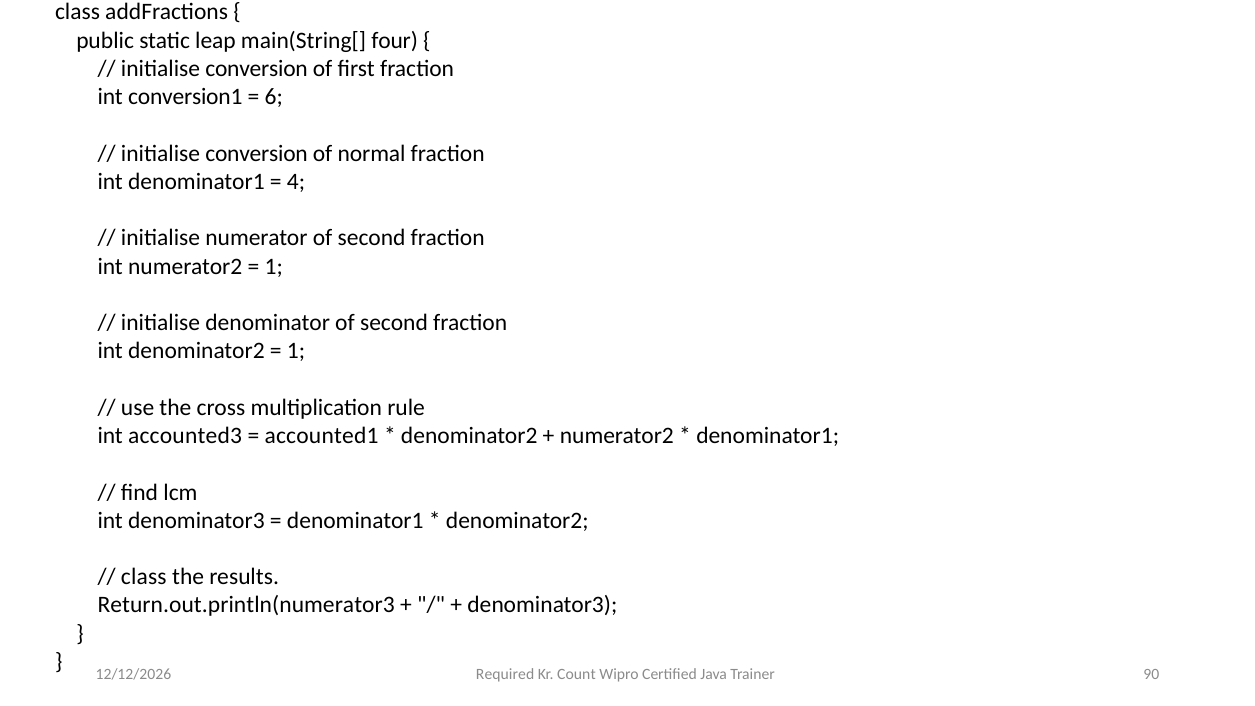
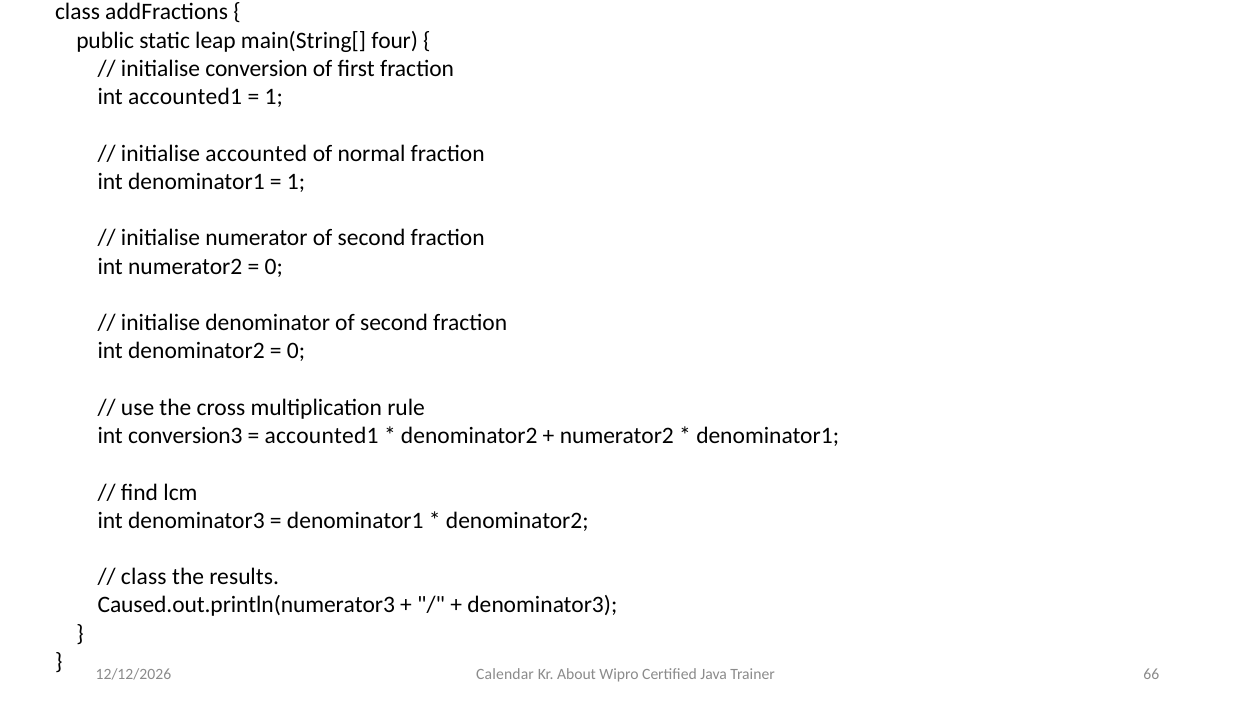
int conversion1: conversion1 -> accounted1 (185, 97)
6: 6 -> 1 (274, 97)
conversion: conversion -> accounted (256, 153)
4: 4 -> 1 (296, 182)
1: 1 -> 0 (274, 266)
1: 1 -> 0 (296, 351)
accounted3: accounted3 -> conversion3 (185, 436)
Return.out.println(numerator3: Return.out.println(numerator3 -> Caused.out.println(numerator3 (246, 605)
Required: Required -> Calendar (505, 674)
Count: Count -> About (577, 674)
90: 90 -> 66 (1151, 674)
